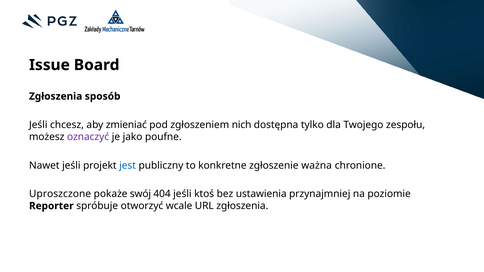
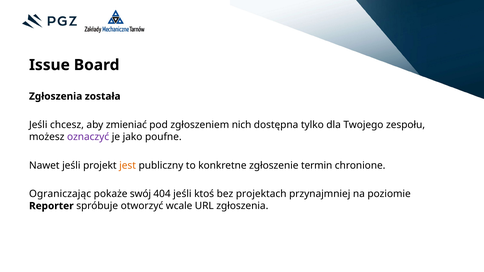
sposób: sposób -> została (103, 96)
jest colour: blue -> orange (128, 166)
ważna: ważna -> termin (317, 166)
Uproszczone: Uproszczone -> Ograniczając (60, 194)
ustawienia: ustawienia -> projektach (261, 194)
